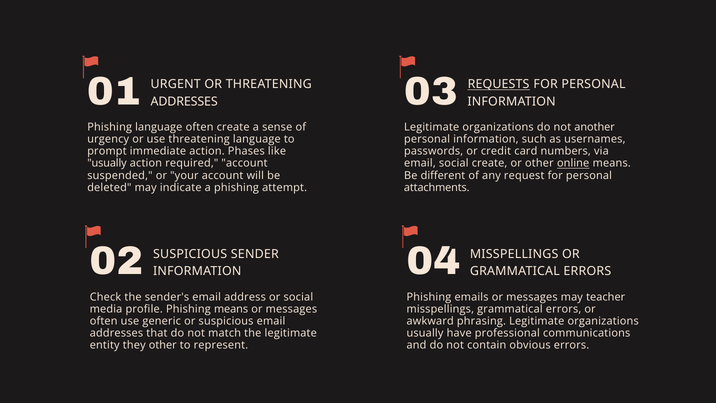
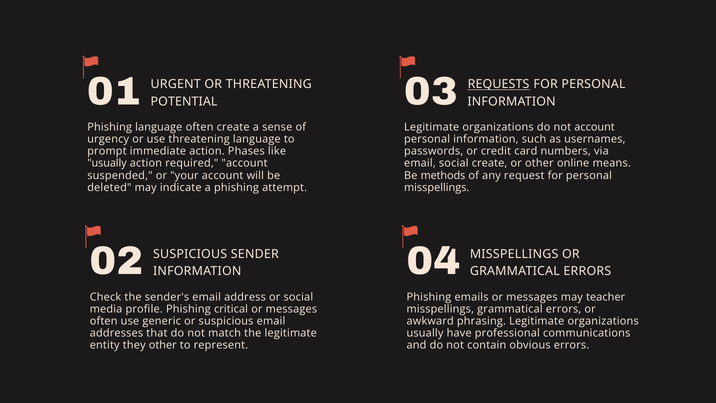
ADDRESSES: ADDRESSES -> POTENTIAL (184, 102)
not another: another -> account (595, 127)
online underline: present -> none (573, 163)
different: different -> methods (443, 175)
attachments: attachments -> misspellings (437, 187)
Phishing means: means -> critical (231, 309)
